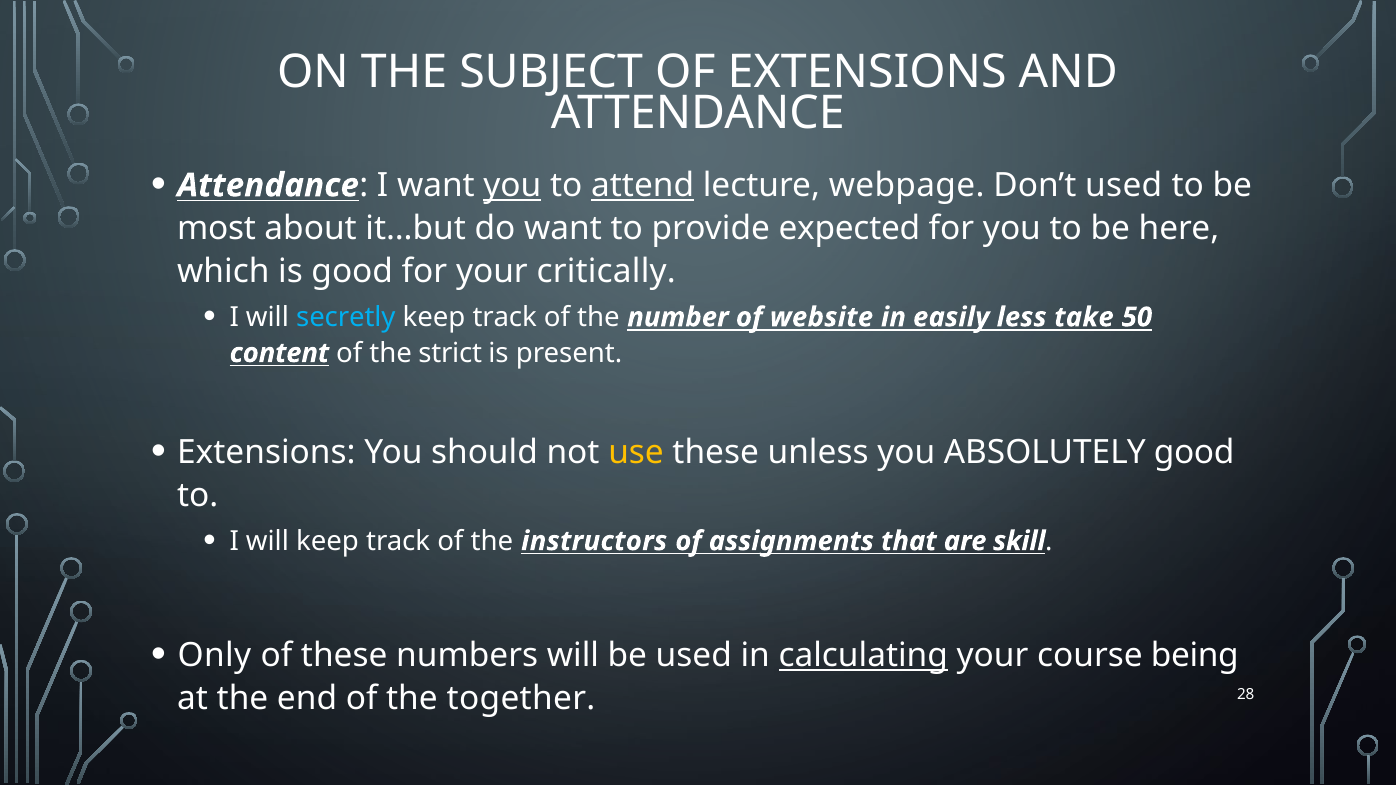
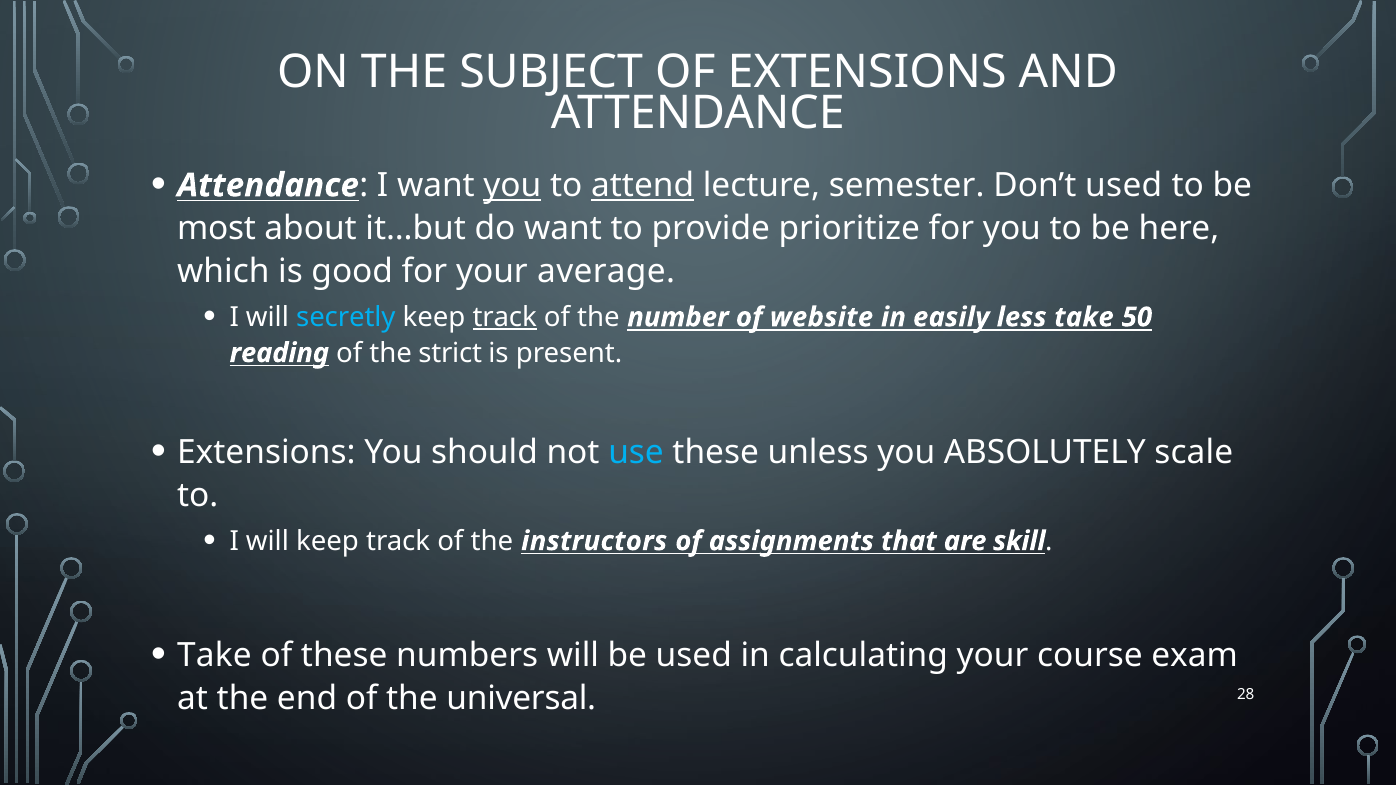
webpage: webpage -> semester (907, 185)
expected: expected -> prioritize (849, 229)
critically: critically -> average (606, 272)
track underline: none -> present (505, 317)
content: content -> reading (279, 353)
use colour: yellow -> light blue (636, 453)
ABSOLUTELY good: good -> scale (1194, 453)
Only: Only -> Take (214, 656)
calculating underline: present -> none (863, 656)
being: being -> exam (1195, 656)
together: together -> universal (521, 699)
